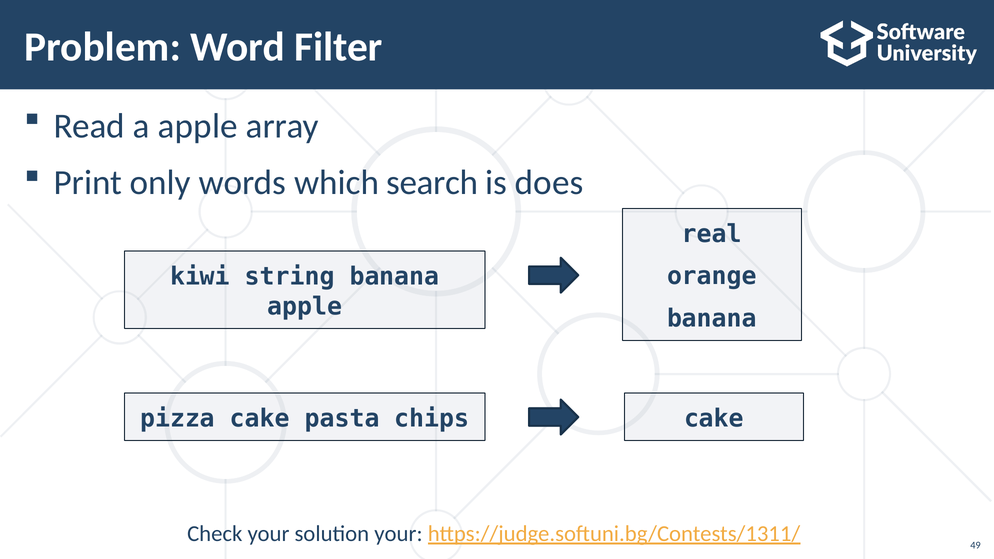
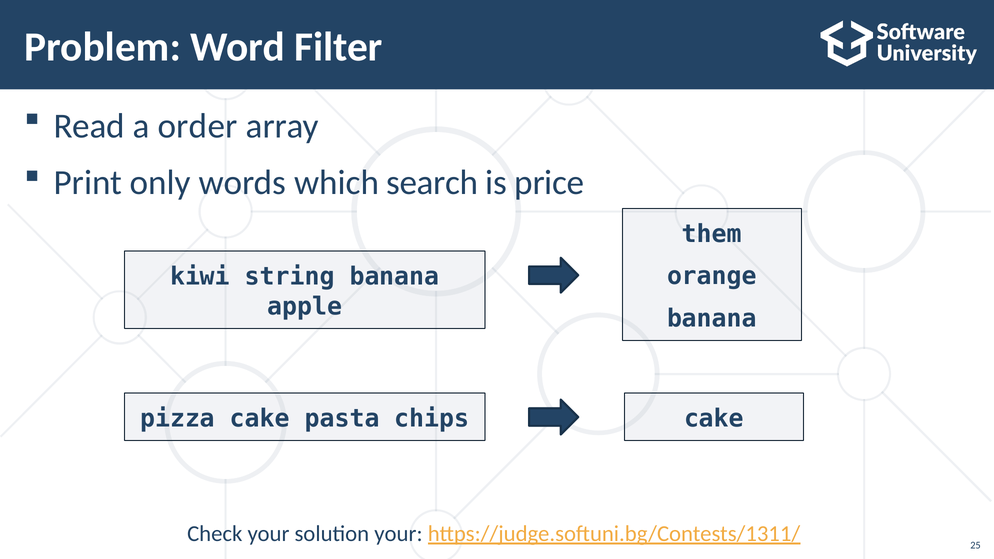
a apple: apple -> order (198, 126)
does: does -> price (549, 183)
real: real -> them (712, 234)
49: 49 -> 25 (975, 545)
